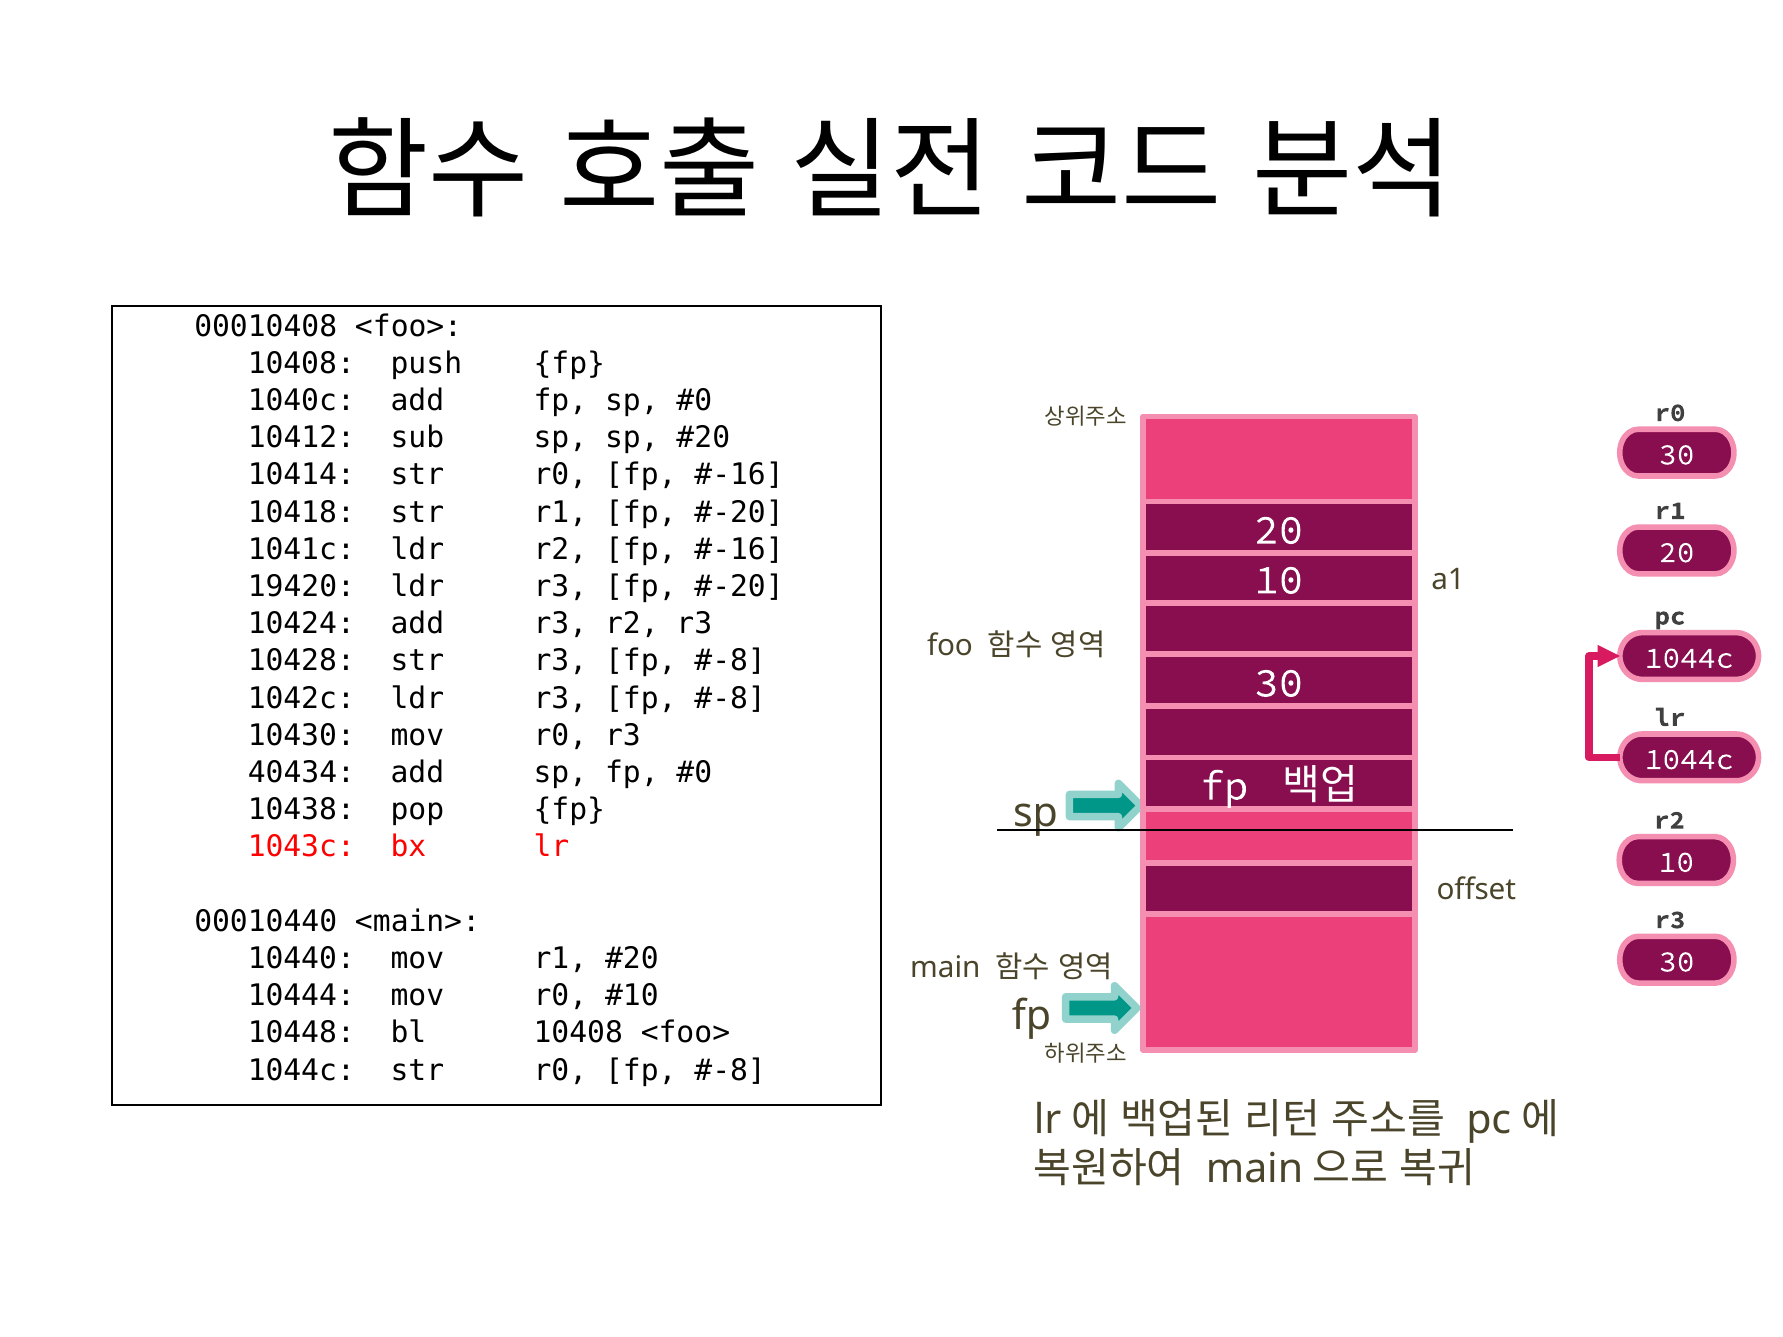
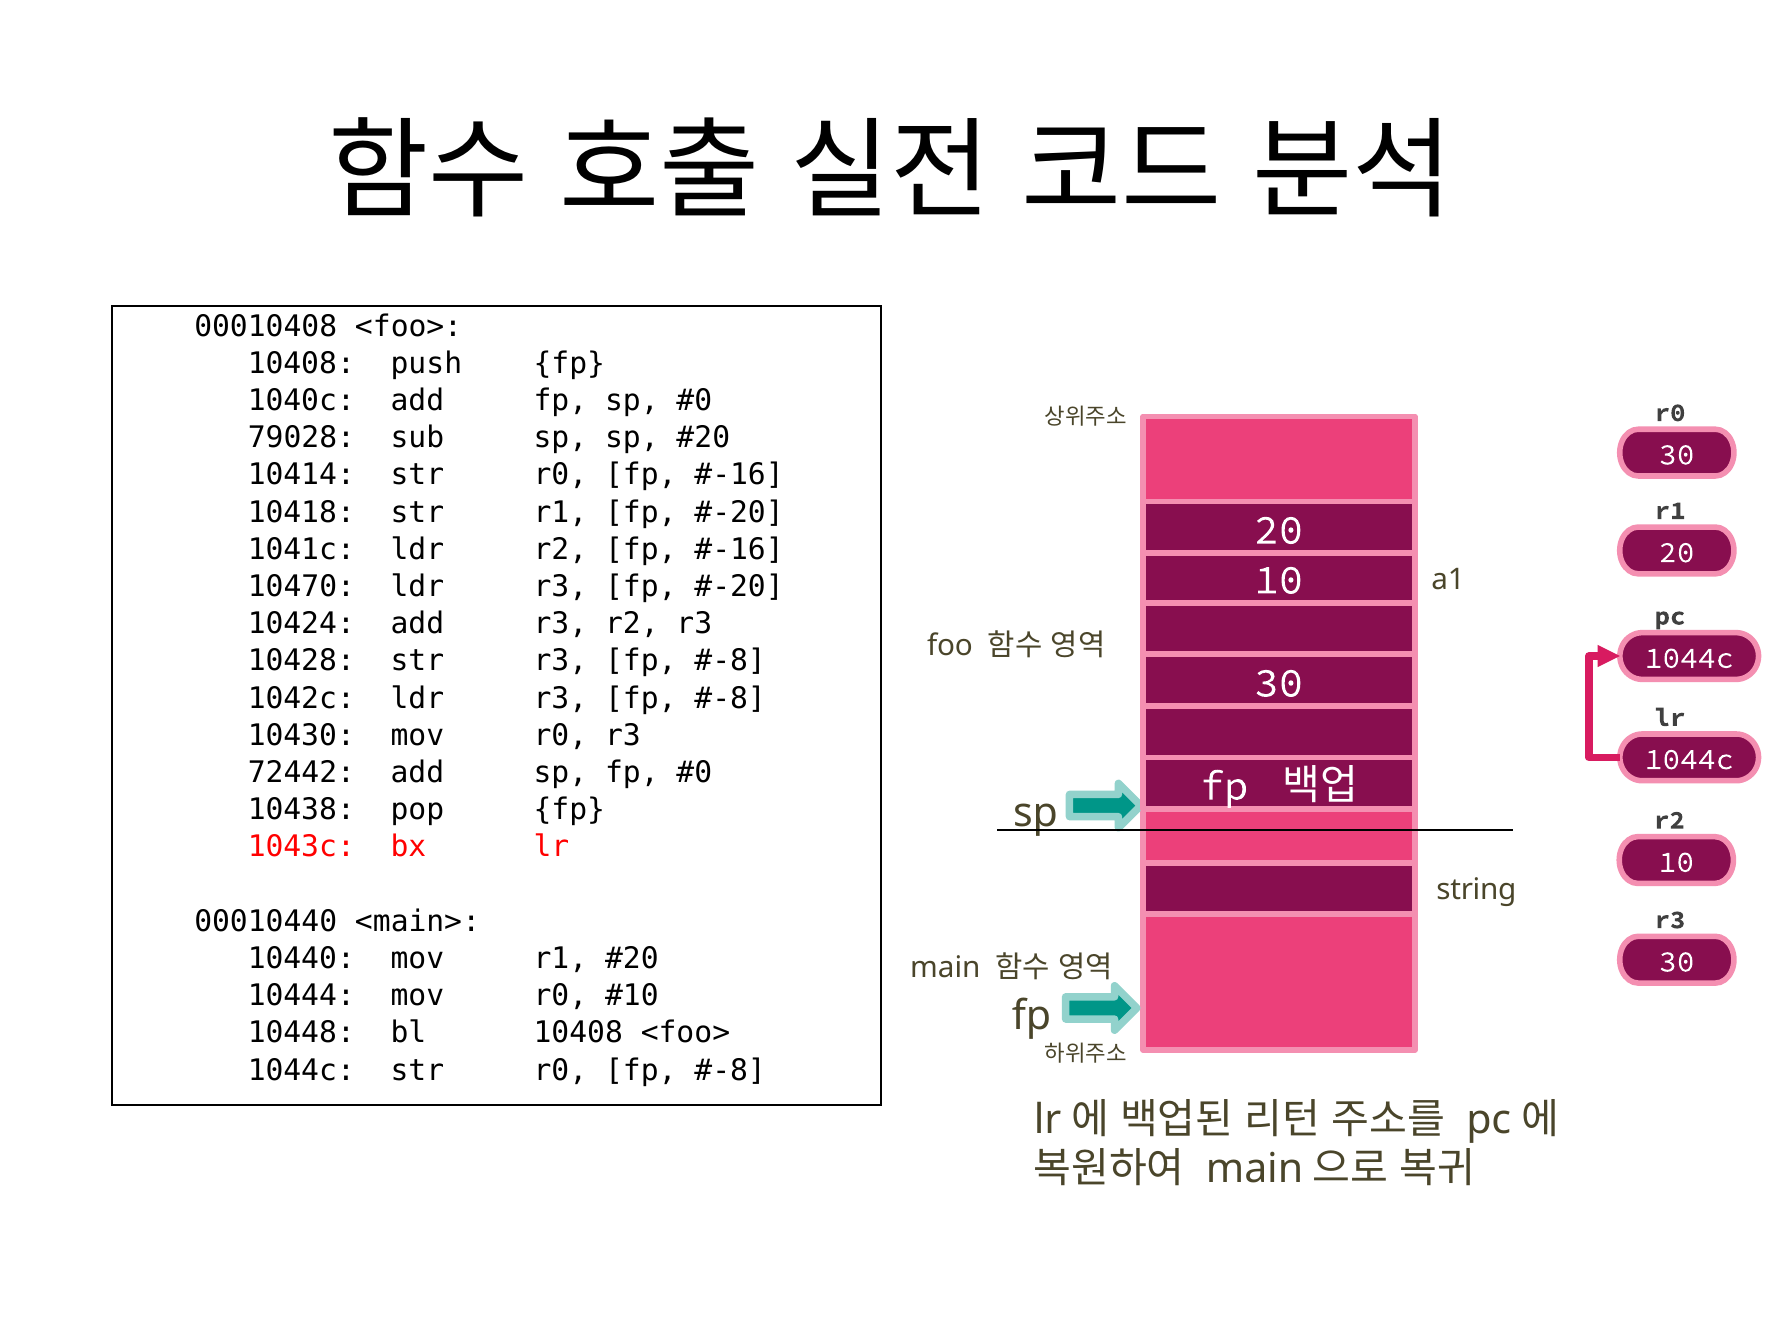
10412: 10412 -> 79028 (301, 438)
19420: 19420 -> 10470 (301, 587)
40434: 40434 -> 72442 (301, 773)
offset: offset -> string (1476, 890)
